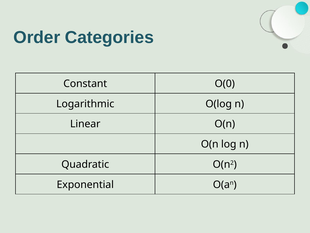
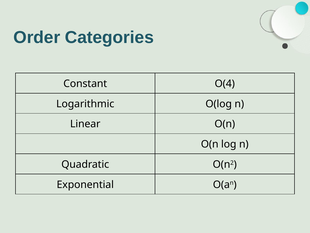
O(0: O(0 -> O(4 (225, 84)
